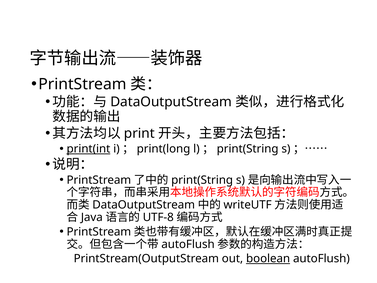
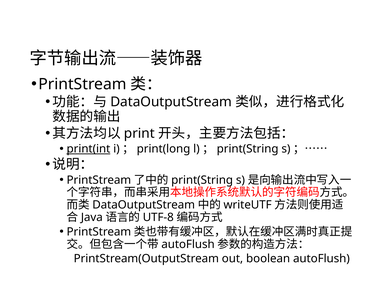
boolean underline: present -> none (268, 258)
